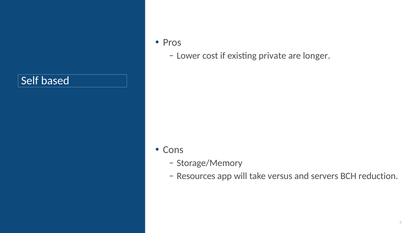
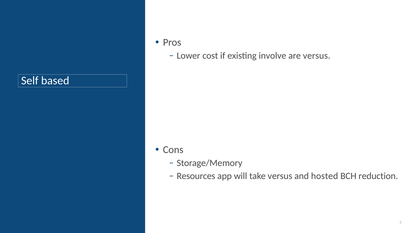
private: private -> involve (272, 56)
are longer: longer -> versus (317, 56)
servers: servers -> hosted (325, 176)
